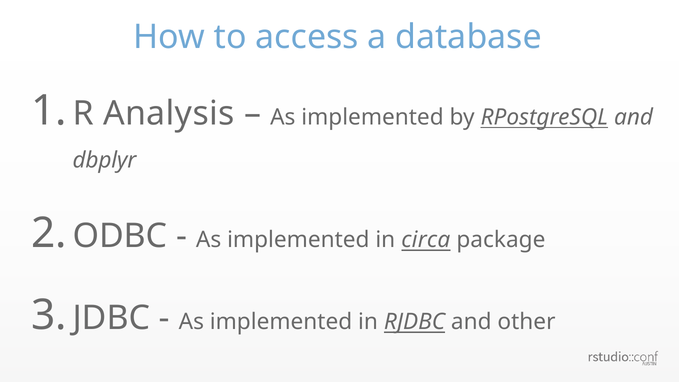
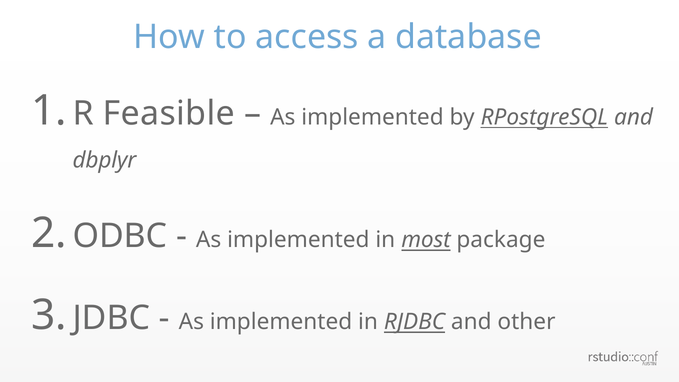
Analysis: Analysis -> Feasible (169, 113)
circa: circa -> most (426, 240)
